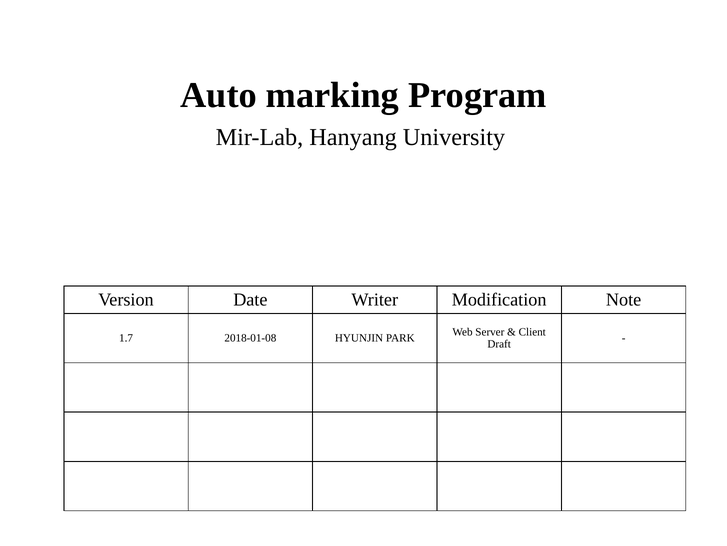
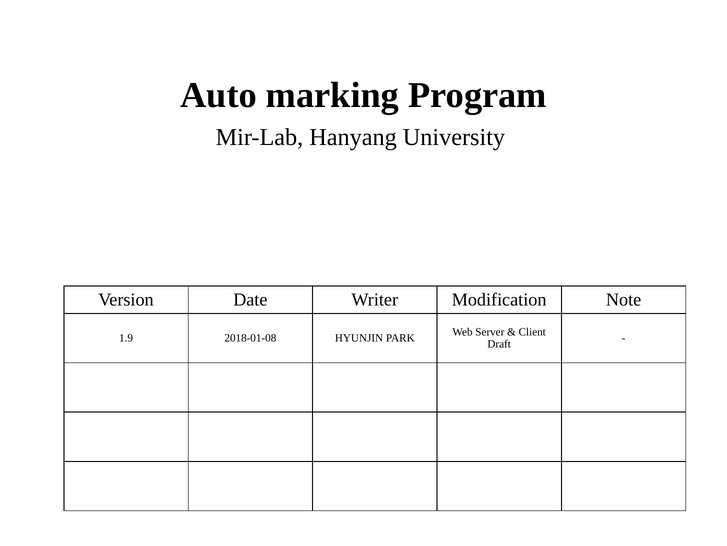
1.7: 1.7 -> 1.9 (126, 338)
